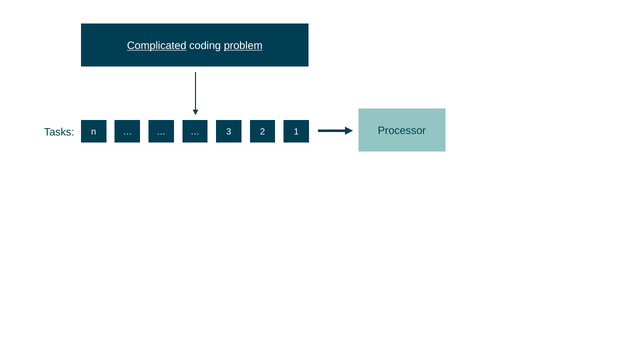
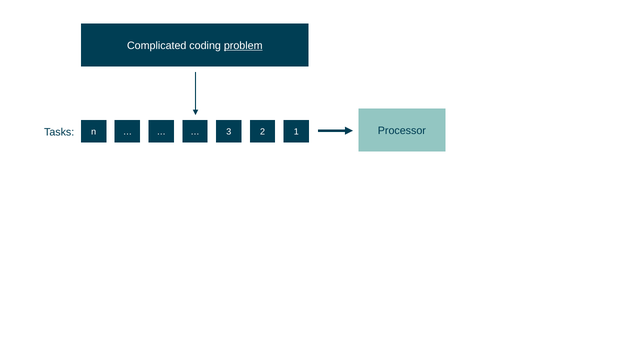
Complicated underline: present -> none (157, 46)
